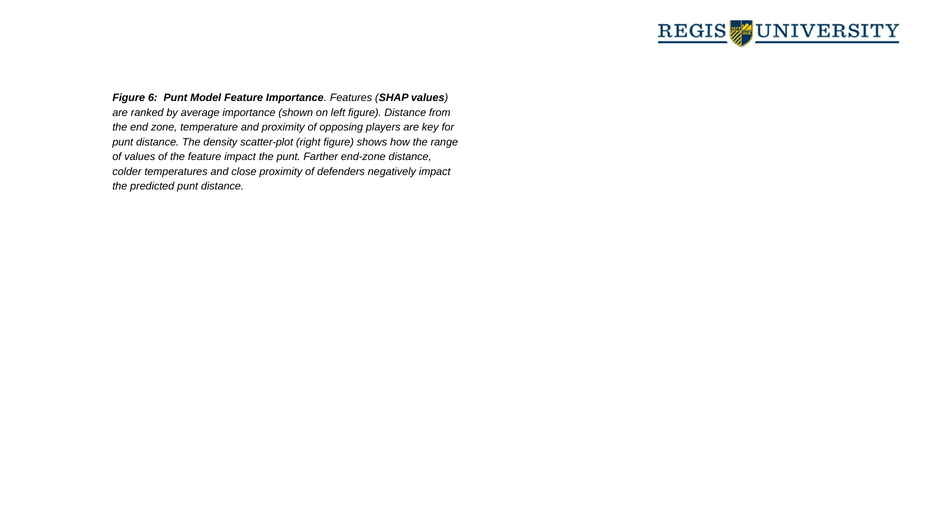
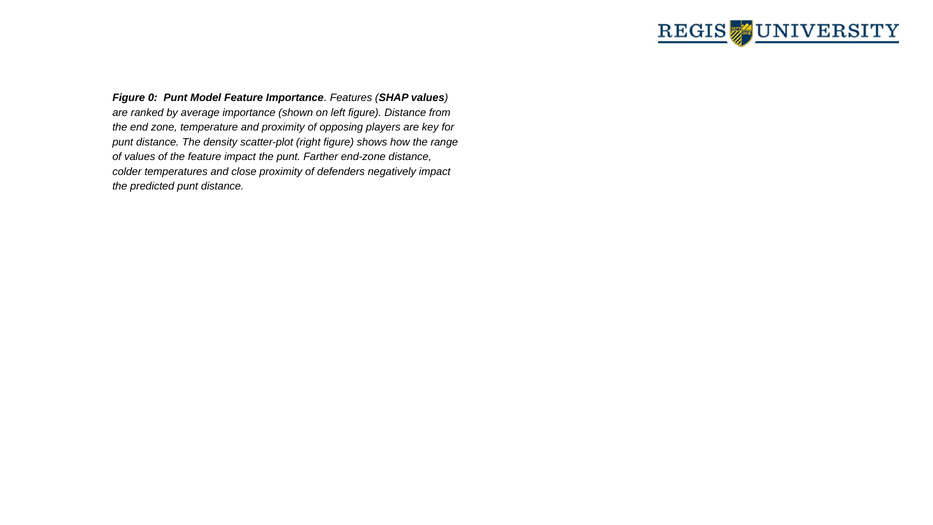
6: 6 -> 0 (153, 98)
